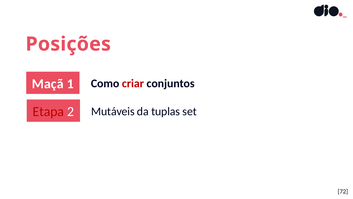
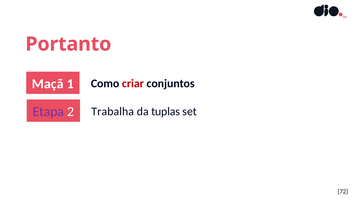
Posições: Posições -> Portanto (68, 44)
Etapa colour: red -> purple (48, 111)
Mutáveis: Mutáveis -> Trabalha (113, 111)
